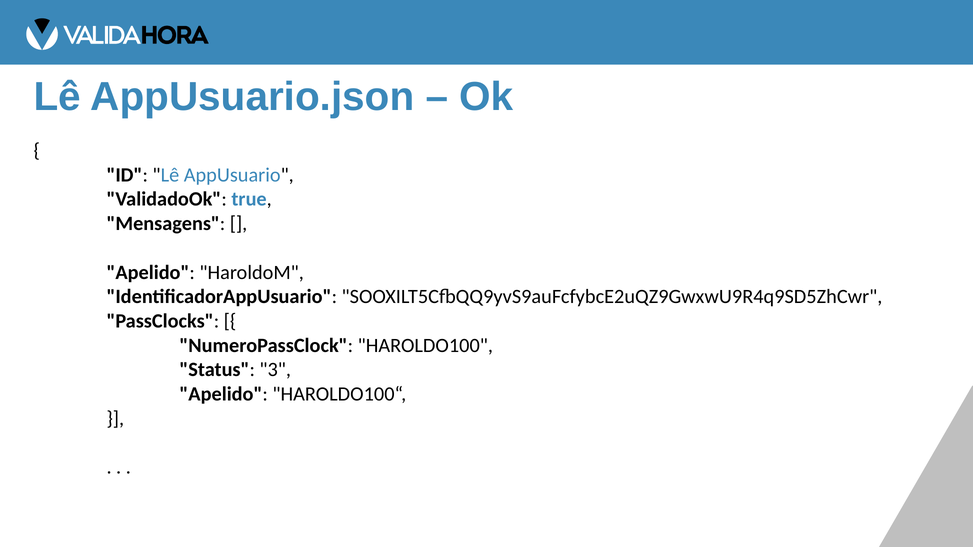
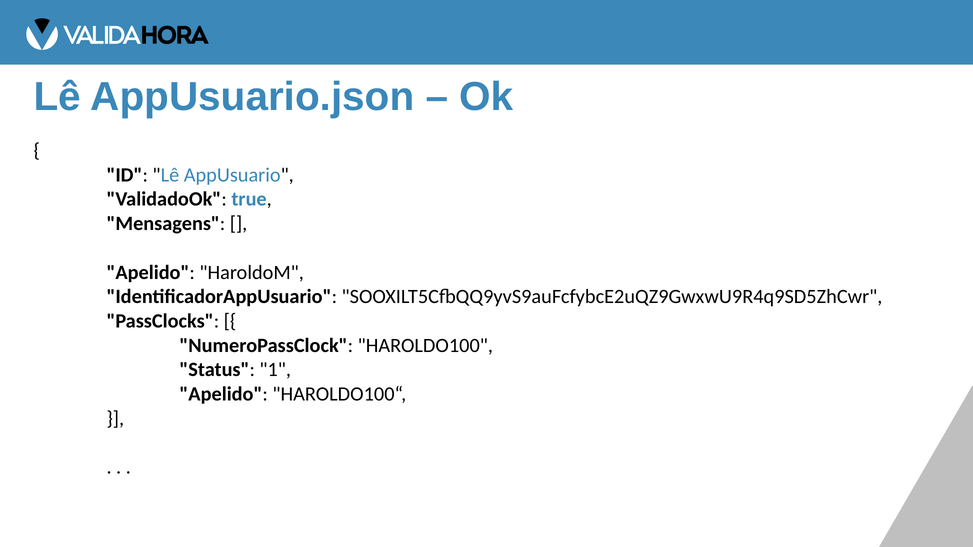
3: 3 -> 1 (275, 370)
